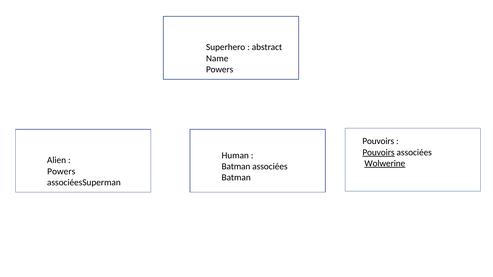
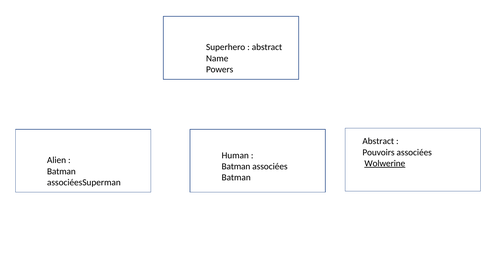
Pouvoirs: Pouvoirs -> Abstract (378, 141)
Pouvoirs underline: present -> none (378, 153)
Powers: Powers -> Batman (61, 171)
